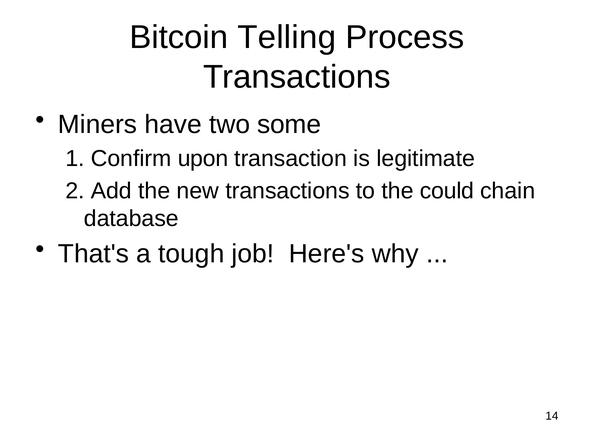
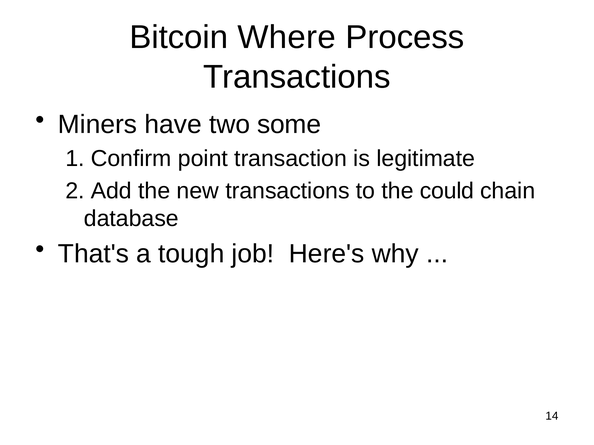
Telling: Telling -> Where (287, 37)
upon: upon -> point (203, 159)
